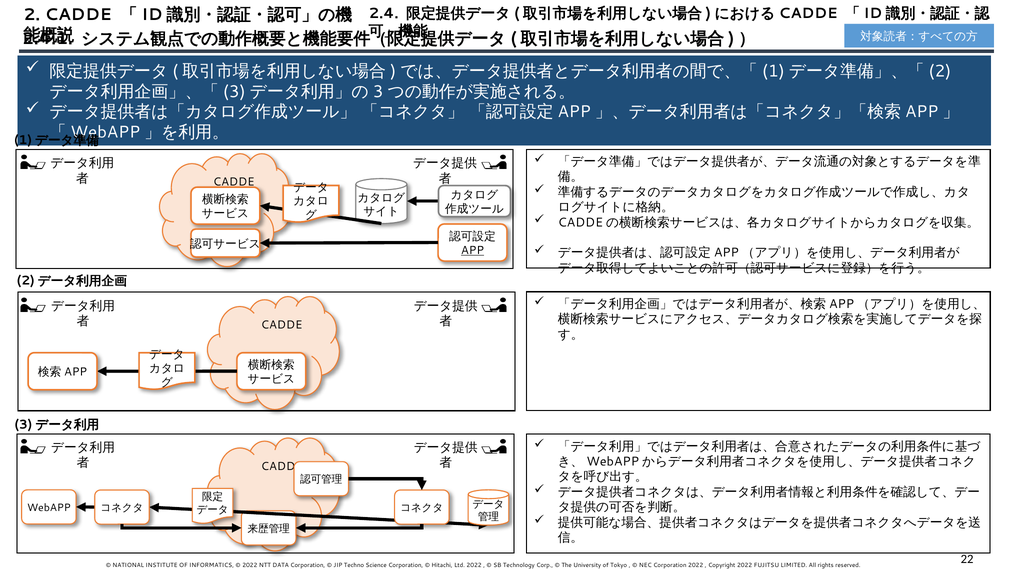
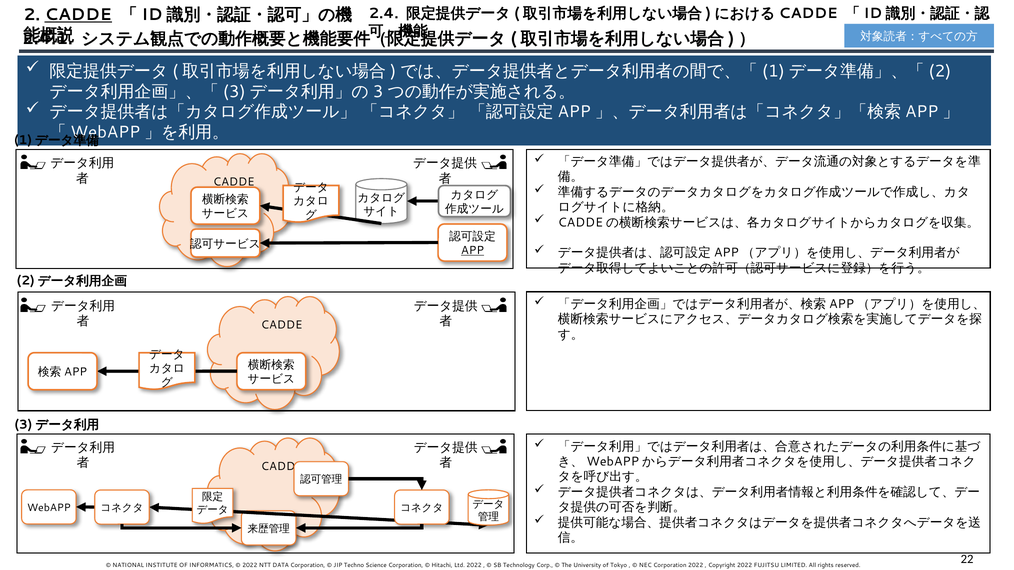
CADDE underline: none -> present (78, 15)
